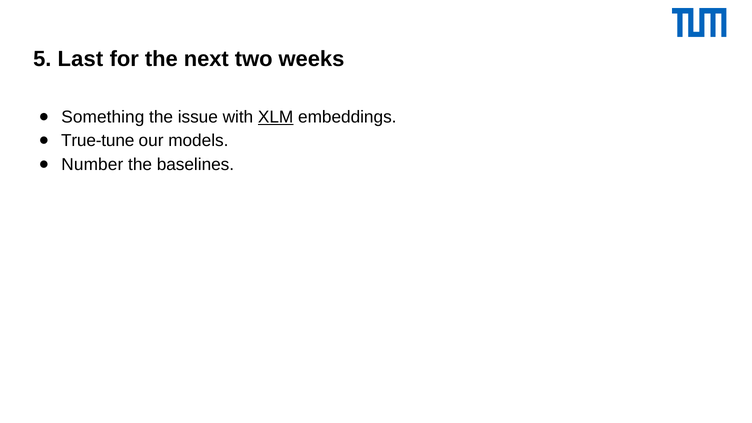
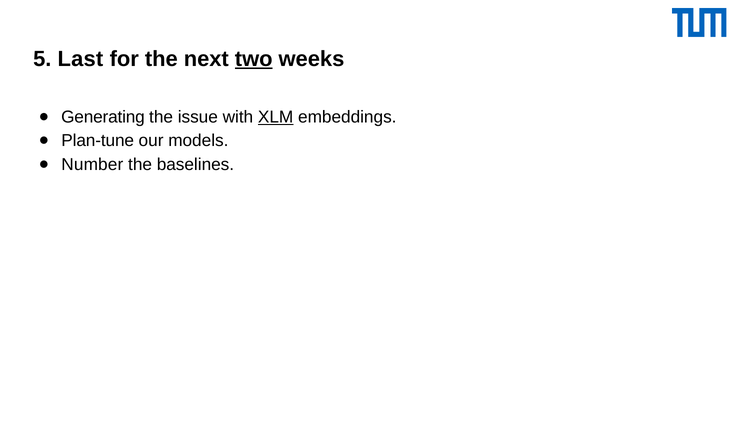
two underline: none -> present (254, 59)
Something: Something -> Generating (103, 117)
True-tune: True-tune -> Plan-tune (98, 141)
